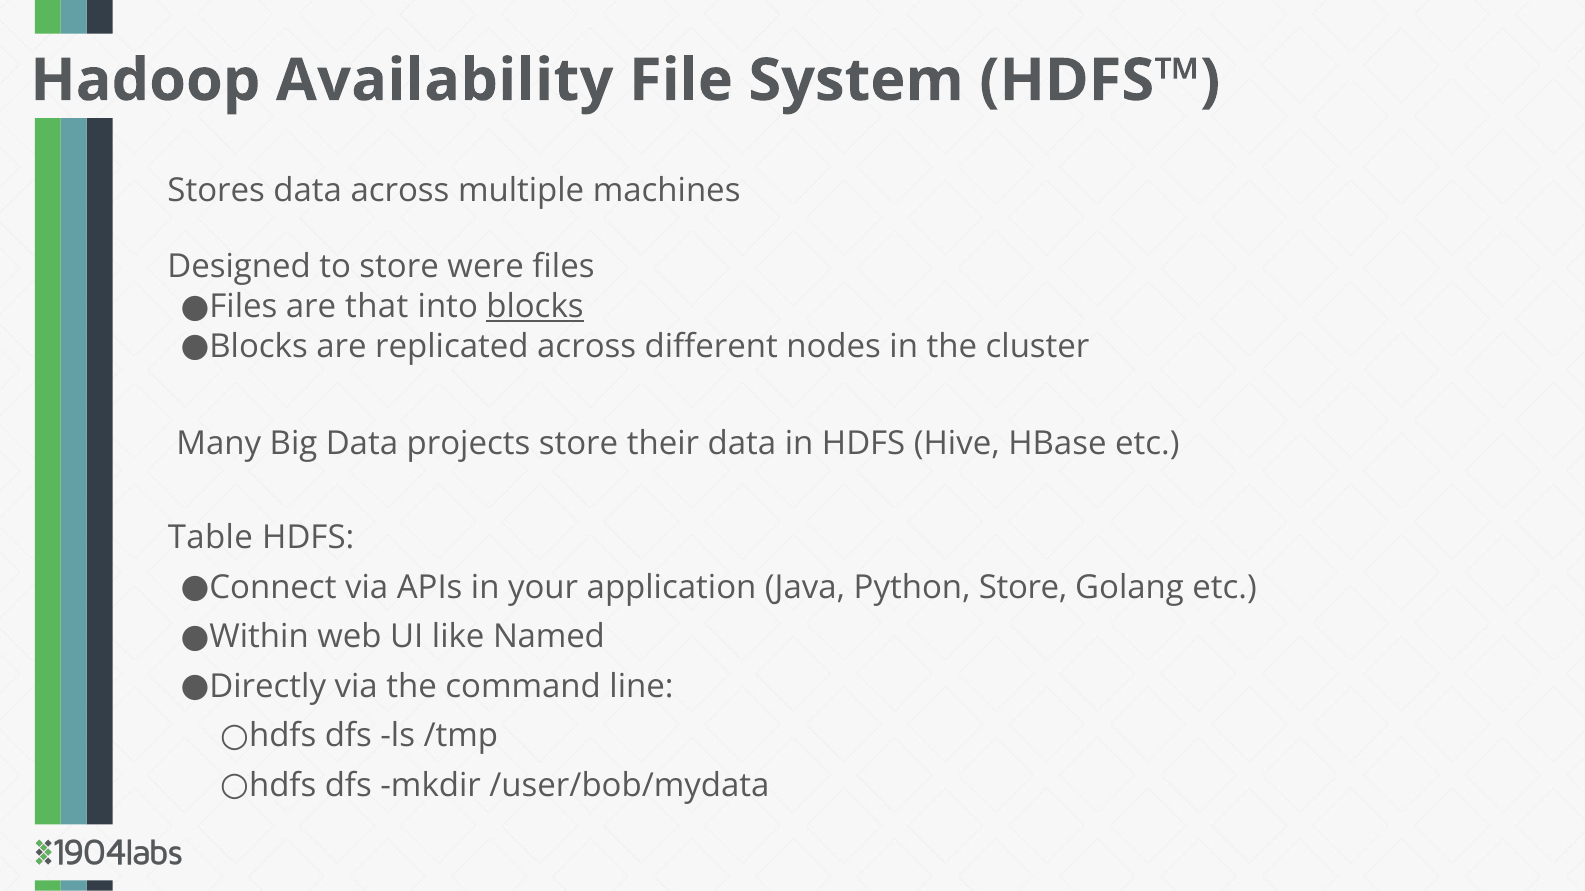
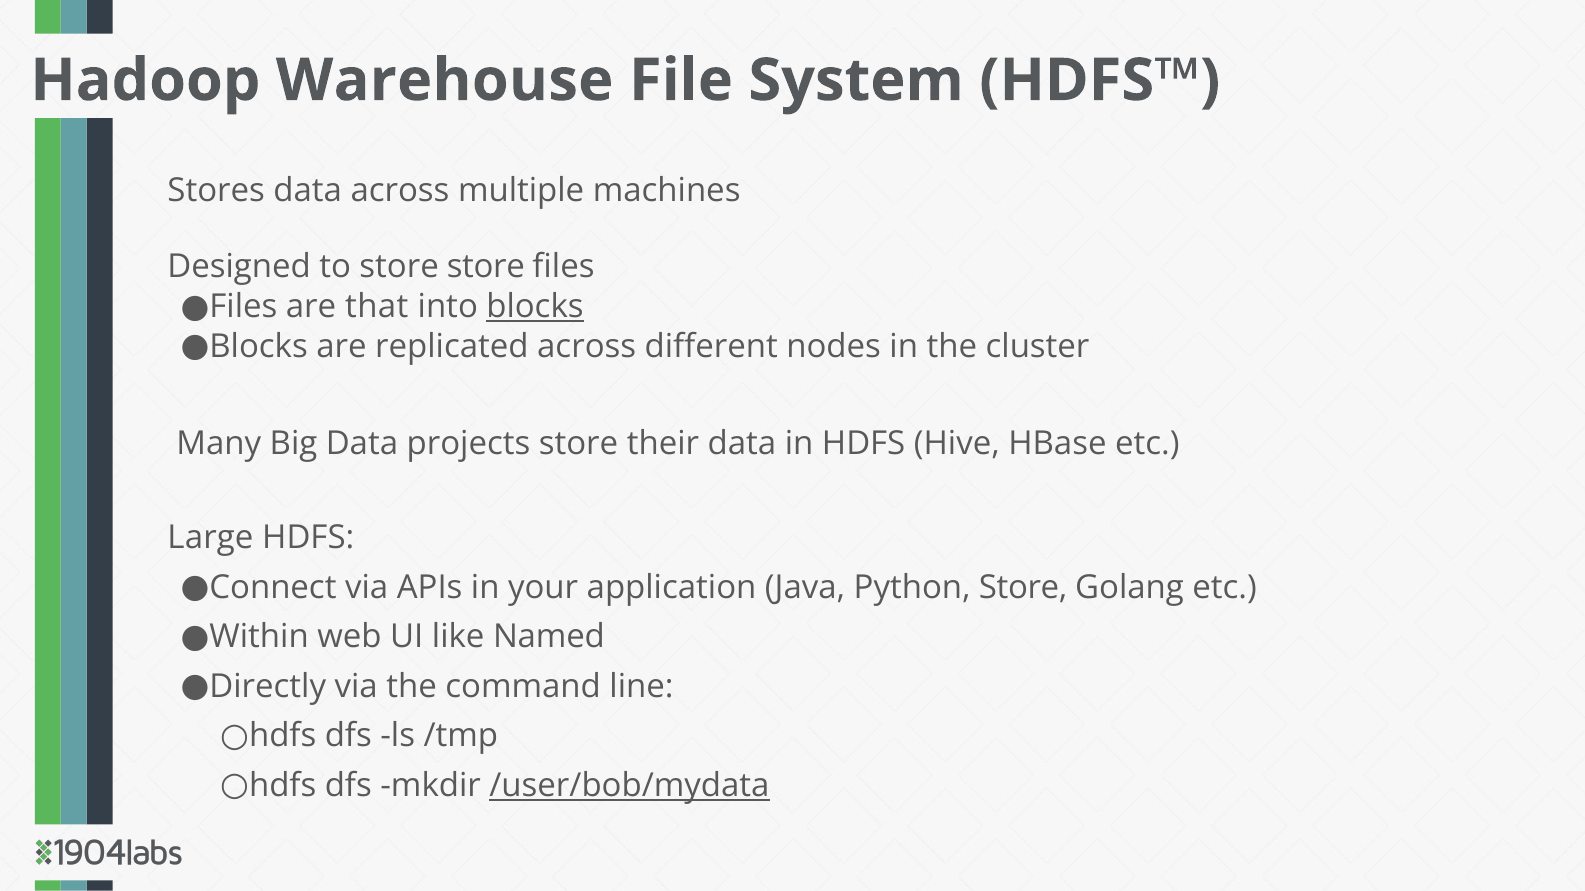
Availability: Availability -> Warehouse (445, 81)
store were: were -> store (486, 267)
Table: Table -> Large (210, 538)
/user/bob/mydata underline: none -> present (629, 786)
